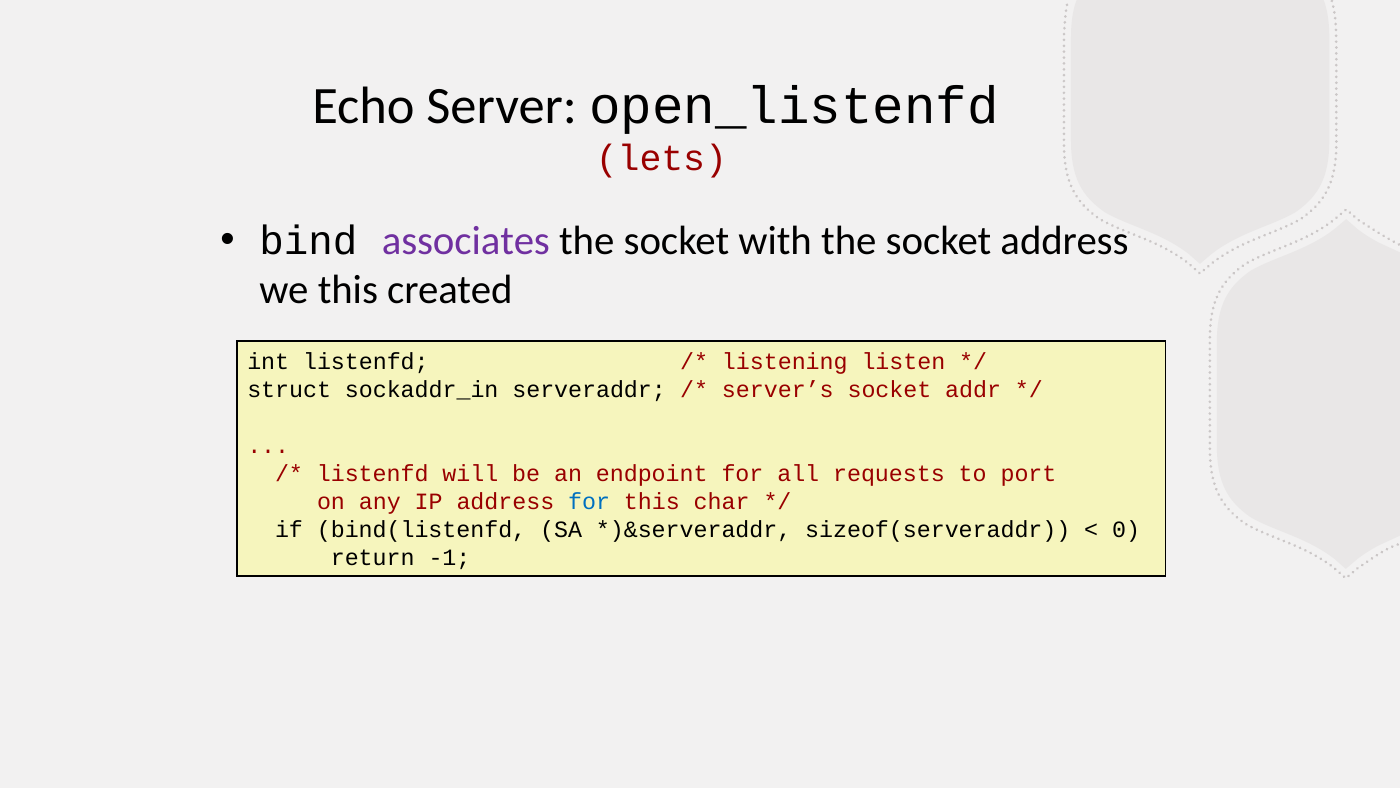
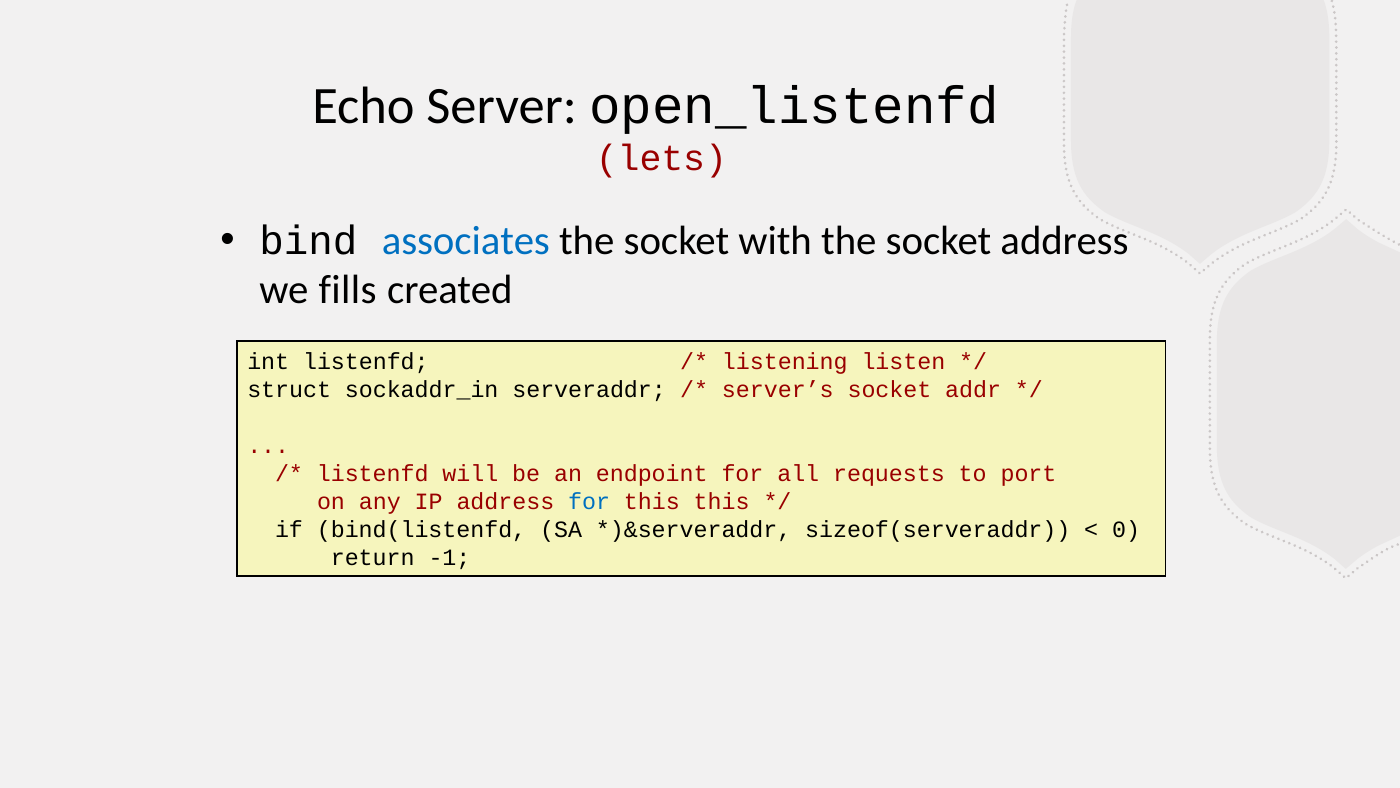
associates colour: purple -> blue (466, 241)
we this: this -> fills (348, 290)
this char: char -> this (722, 502)
